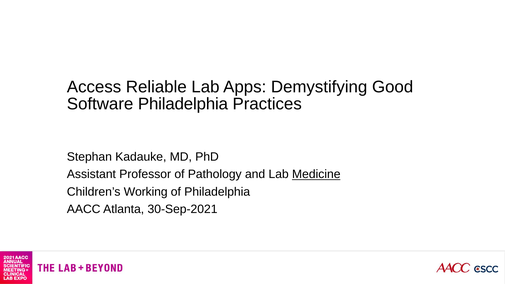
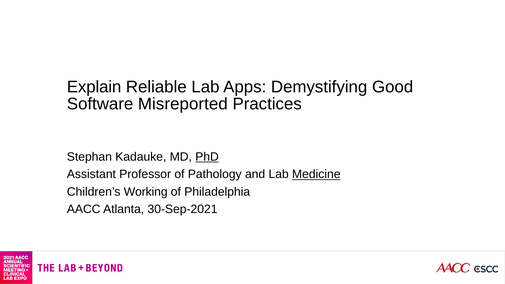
Access: Access -> Explain (94, 87)
Software Philadelphia: Philadelphia -> Misreported (183, 104)
PhD underline: none -> present (207, 157)
